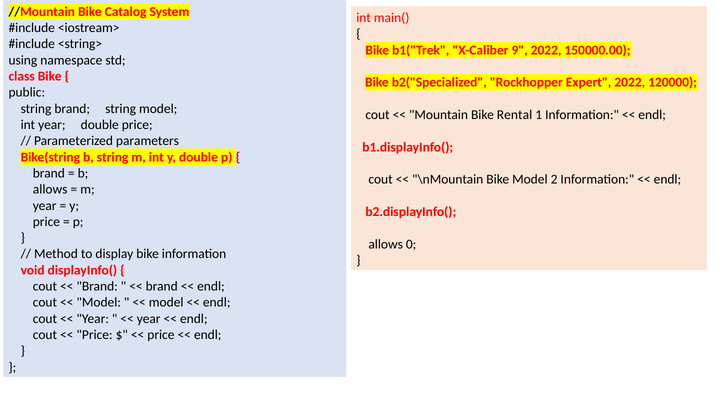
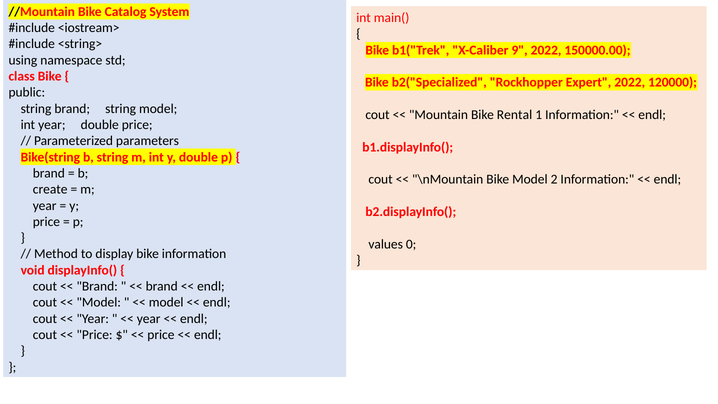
allows: allows -> create (50, 189)
allows: allows -> values (386, 244)
